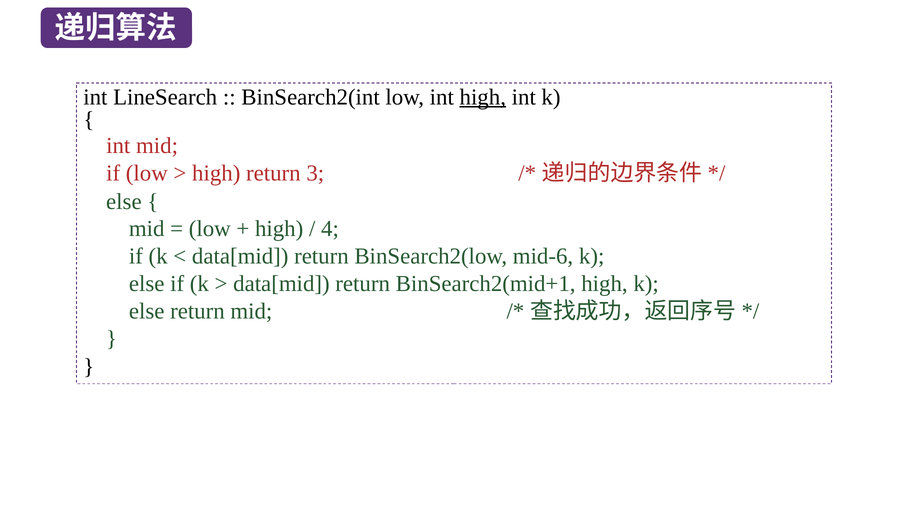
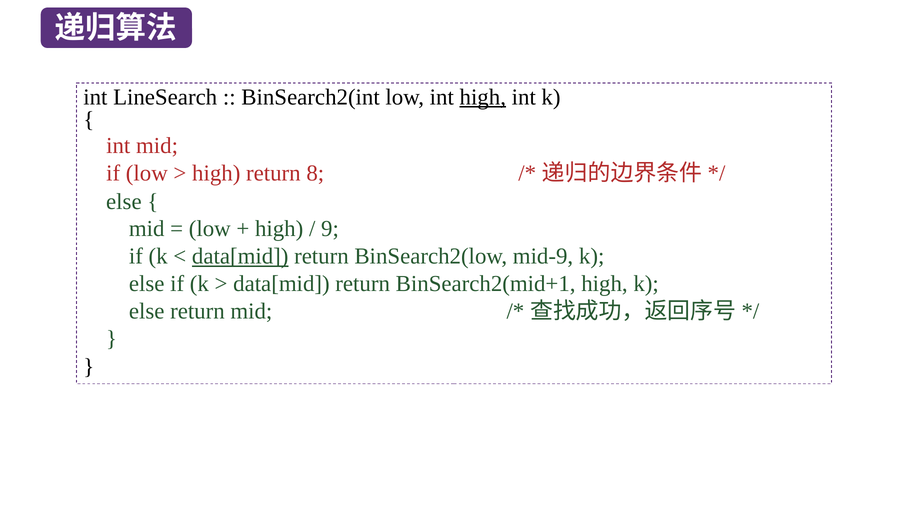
3: 3 -> 8 (315, 174)
4: 4 -> 9 (330, 229)
data[mid underline: none -> present (240, 257)
mid-6: mid-6 -> mid-9 (543, 257)
